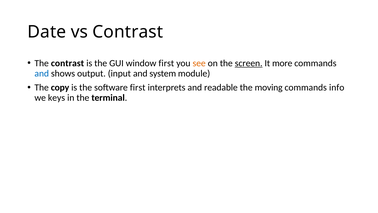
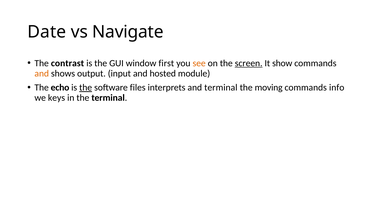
vs Contrast: Contrast -> Navigate (128, 32)
more: more -> show (282, 63)
and colour: blue -> orange (42, 73)
system: system -> hosted (163, 73)
copy: copy -> echo (60, 87)
the underline: none -> present (86, 87)
software first: first -> files (138, 87)
and readable: readable -> terminal (221, 87)
